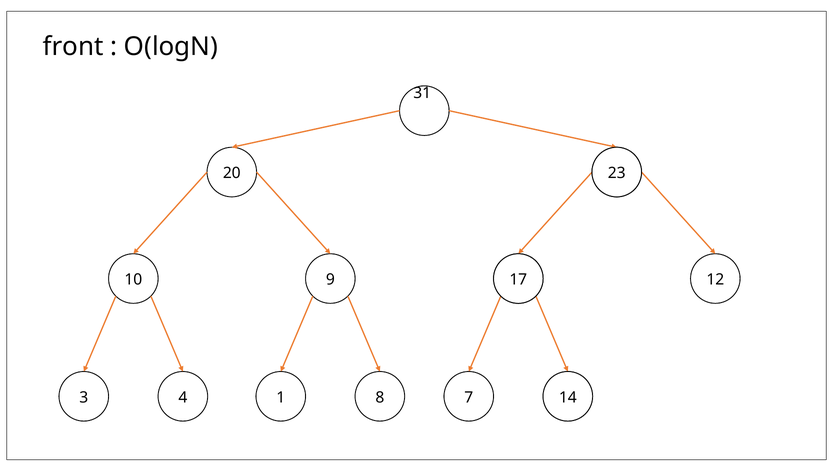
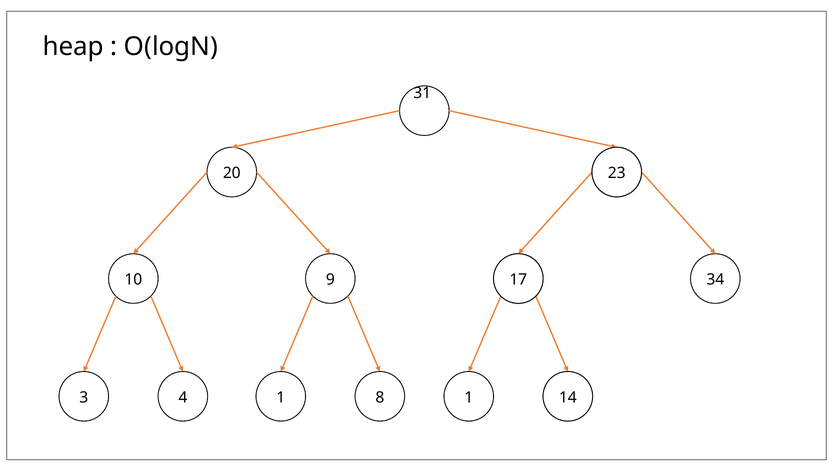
front: front -> heap (73, 47)
12: 12 -> 34 (715, 279)
8 7: 7 -> 1 (469, 397)
